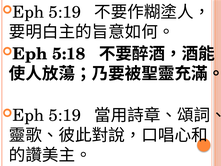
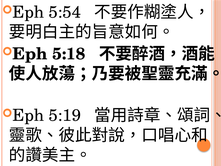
5:19: 5:19 -> 5:54 (65, 12)
